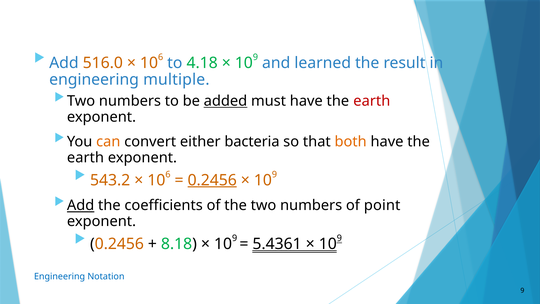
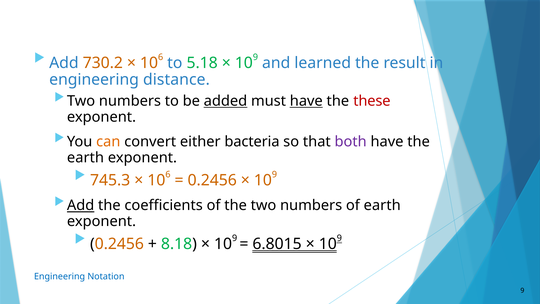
516.0: 516.0 -> 730.2 (103, 63)
4.18: 4.18 -> 5.18 (202, 63)
multiple: multiple -> distance (176, 80)
have underline: none -> present (306, 101)
earth: earth -> these (372, 101)
both colour: orange -> purple (351, 142)
543.2: 543.2 -> 745.3 (110, 180)
0.2456 underline: present -> none (212, 180)
of point: point -> earth (382, 205)
5.4361: 5.4361 -> 6.8015 (277, 244)
